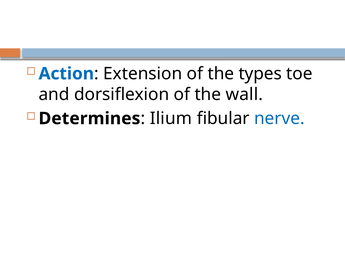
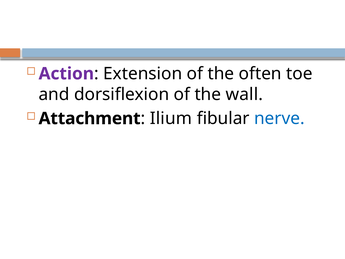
Action colour: blue -> purple (66, 74)
types: types -> often (260, 74)
Determines: Determines -> Attachment (90, 118)
